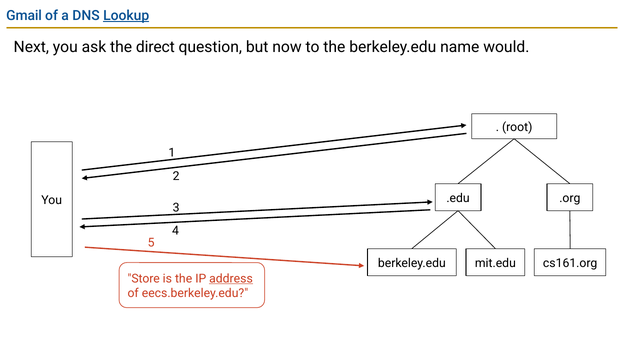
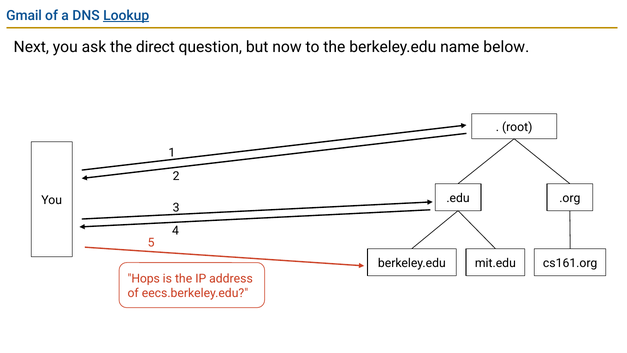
would: would -> below (506, 47)
Store: Store -> Hops (144, 278)
address underline: present -> none (231, 278)
